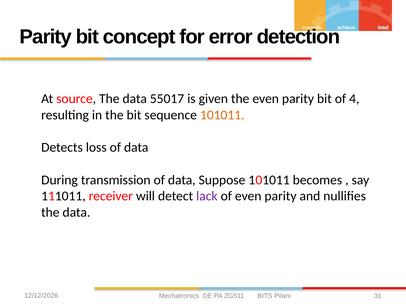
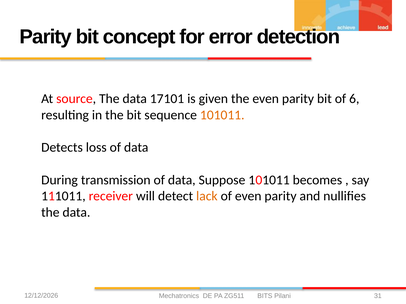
55017: 55017 -> 17101 (167, 99)
4: 4 -> 6 (354, 99)
lack colour: purple -> orange (207, 196)
